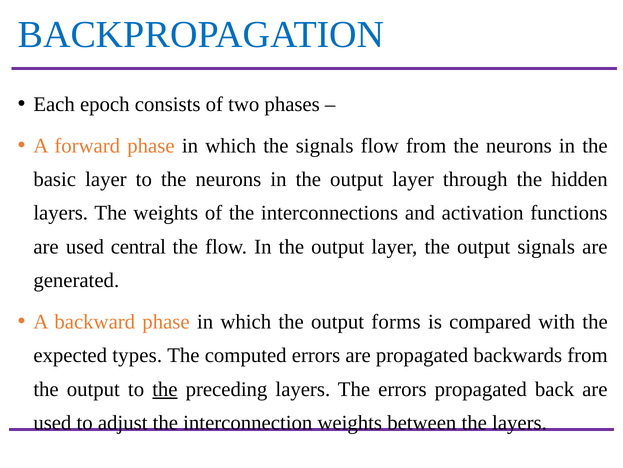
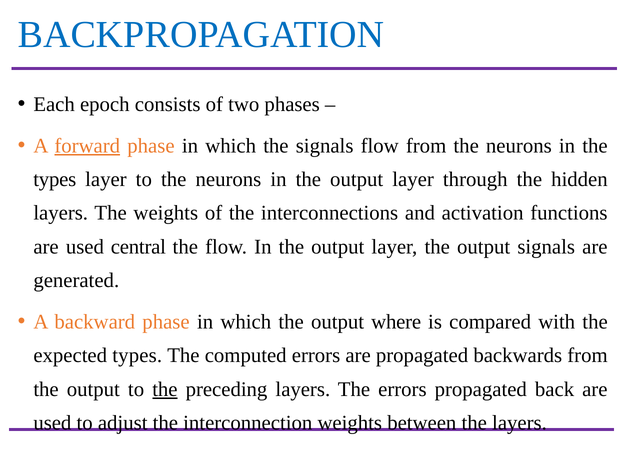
forward underline: none -> present (87, 145)
basic: basic -> types (55, 179)
forms: forms -> where (396, 321)
